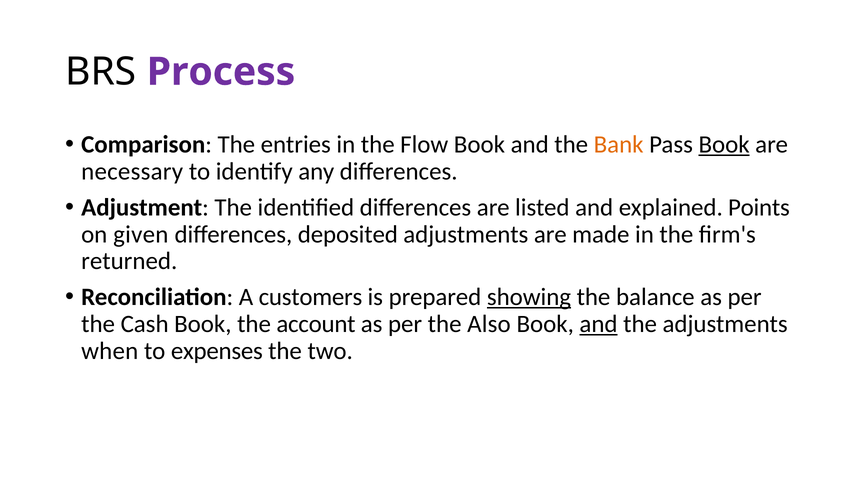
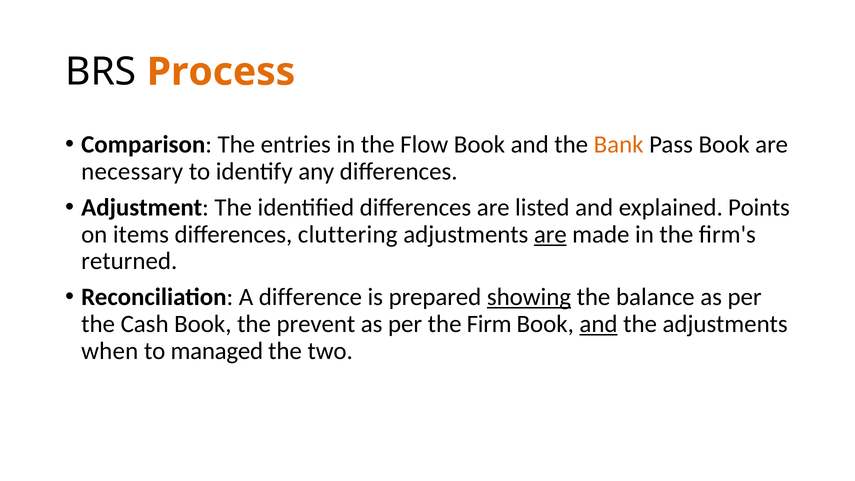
Process colour: purple -> orange (221, 72)
Book underline: present -> none (724, 145)
given: given -> items (141, 234)
deposited: deposited -> cluttering (348, 234)
are underline: none -> present (550, 234)
customers: customers -> difference (310, 297)
account: account -> prevent (316, 324)
Also: Also -> Firm (489, 324)
expenses: expenses -> managed (217, 351)
